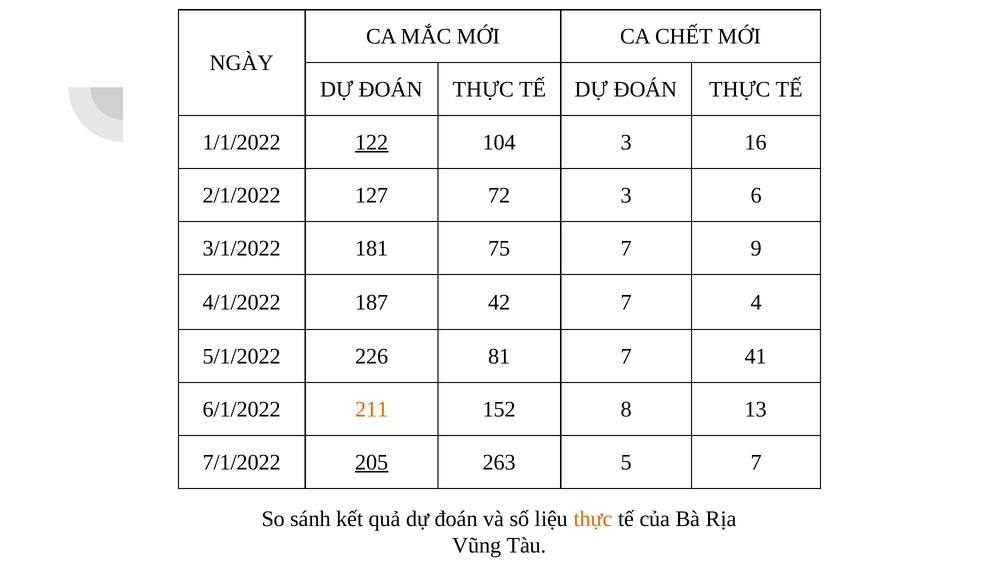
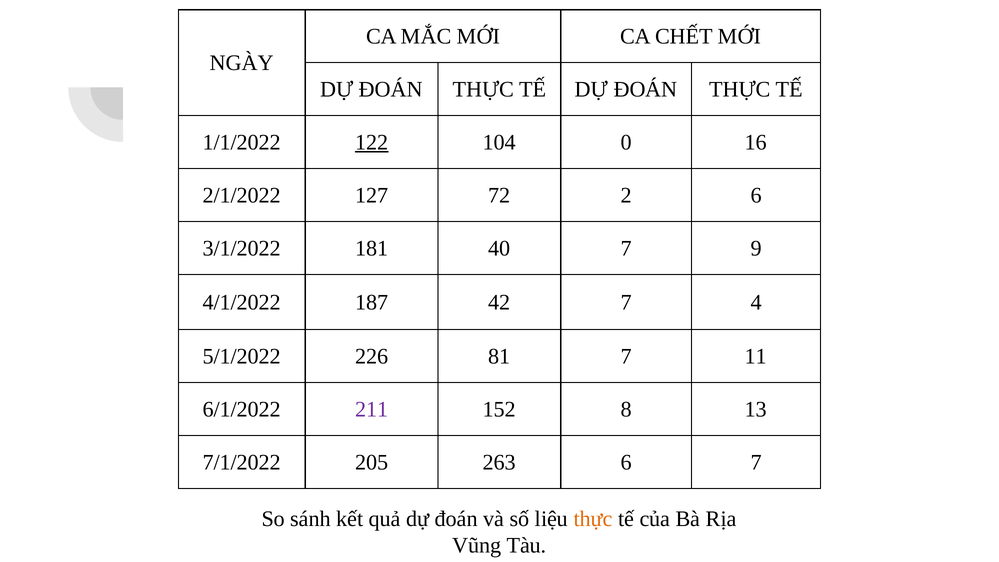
104 3: 3 -> 0 (626, 142)
72 3: 3 -> 2 (626, 195)
75: 75 -> 40 (499, 248)
41: 41 -> 11 (756, 356)
211 colour: orange -> purple (372, 409)
205 underline: present -> none (372, 462)
263 5: 5 -> 6 (626, 462)
